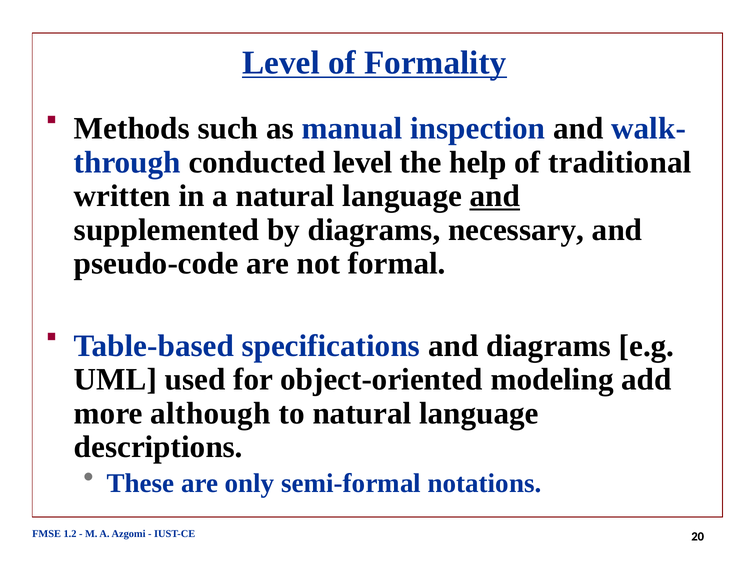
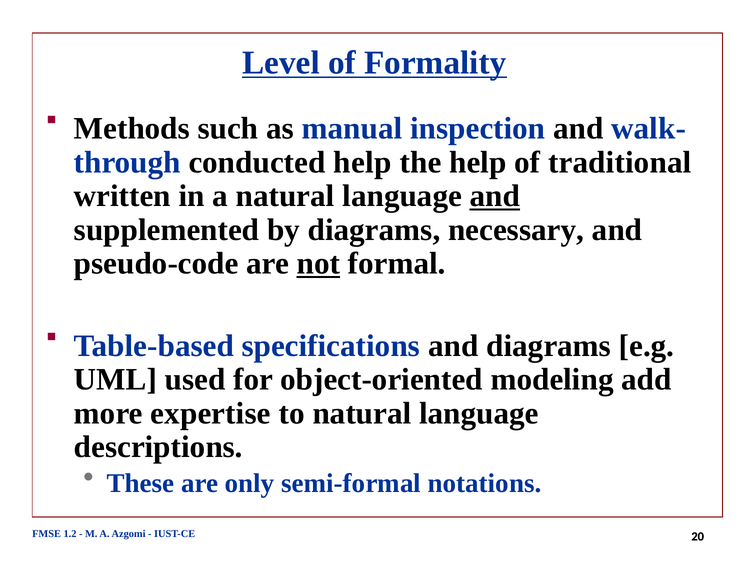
conducted level: level -> help (362, 162)
not underline: none -> present (318, 263)
although: although -> expertise (211, 413)
